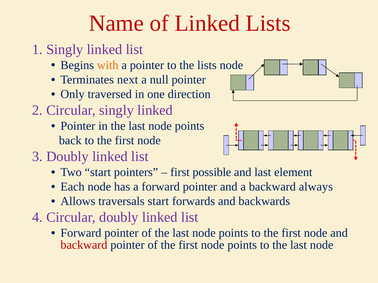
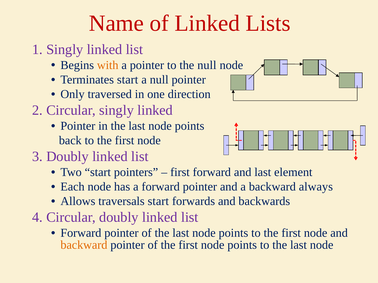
the lists: lists -> null (207, 65)
Terminates next: next -> start (128, 80)
first possible: possible -> forward (212, 172)
backward colour: red -> orange (84, 245)
